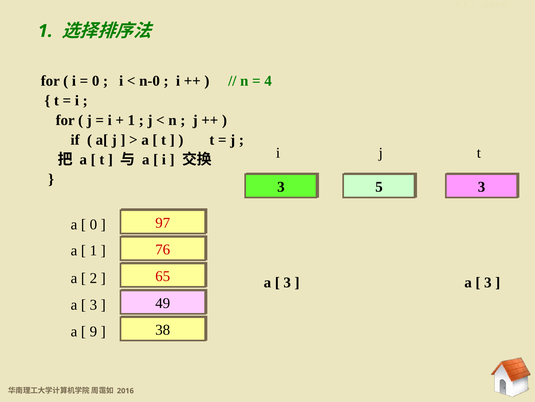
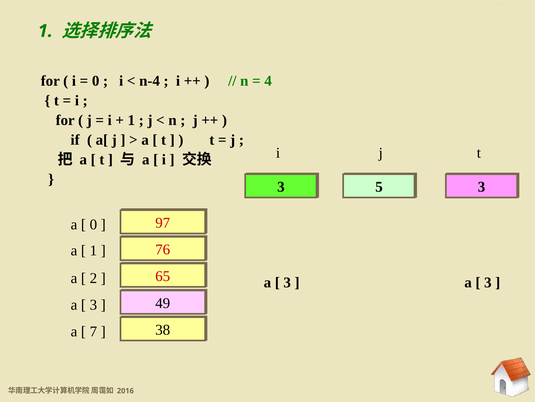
n-0: n-0 -> n-4 (150, 81)
9: 9 -> 7 (93, 331)
